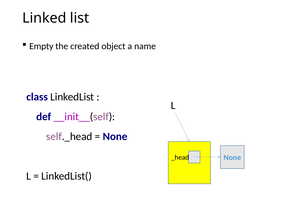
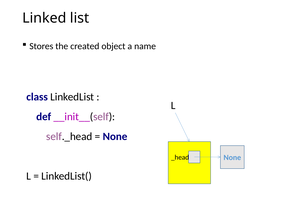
Empty: Empty -> Stores (41, 46)
